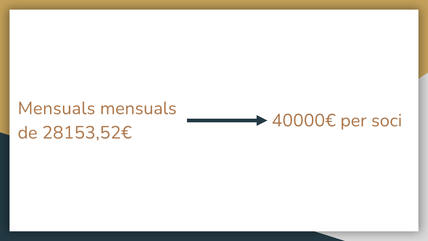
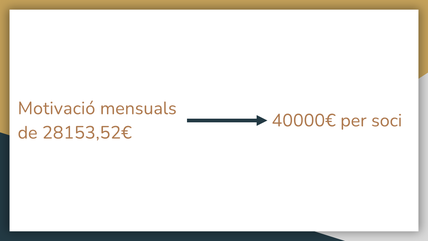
Mensuals: Mensuals -> Motivació (56, 108)
